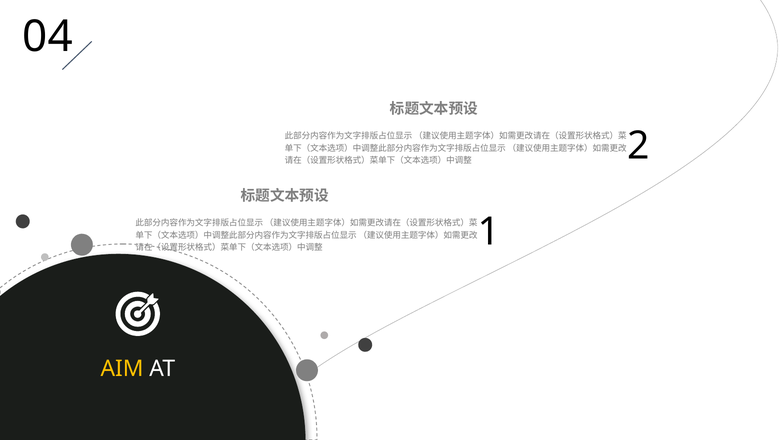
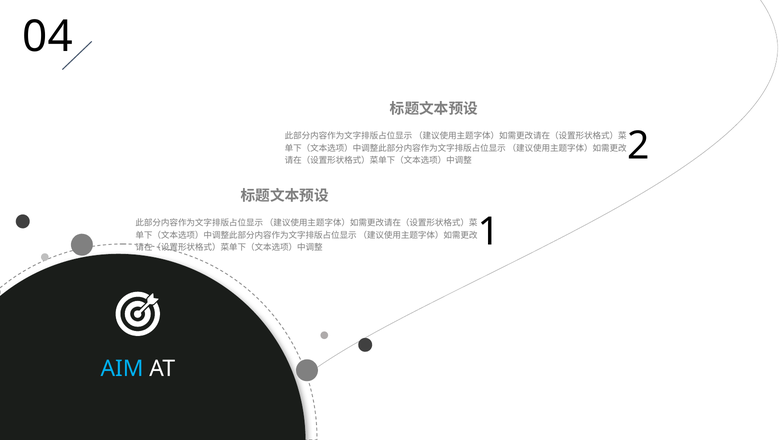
AIM colour: yellow -> light blue (122, 369)
